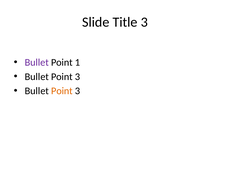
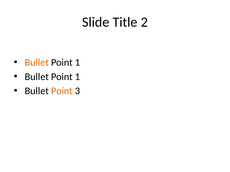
Title 3: 3 -> 2 (144, 22)
Bullet colour: purple -> orange (37, 63)
3: 3 -> 1 (78, 77)
